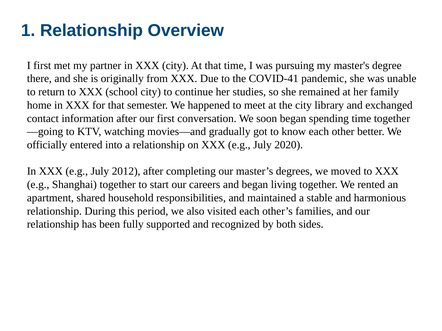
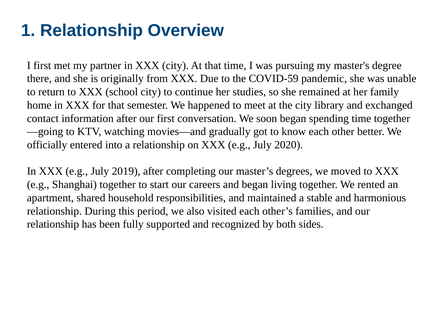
COVID-41: COVID-41 -> COVID-59 (274, 79)
2012: 2012 -> 2019 (126, 172)
